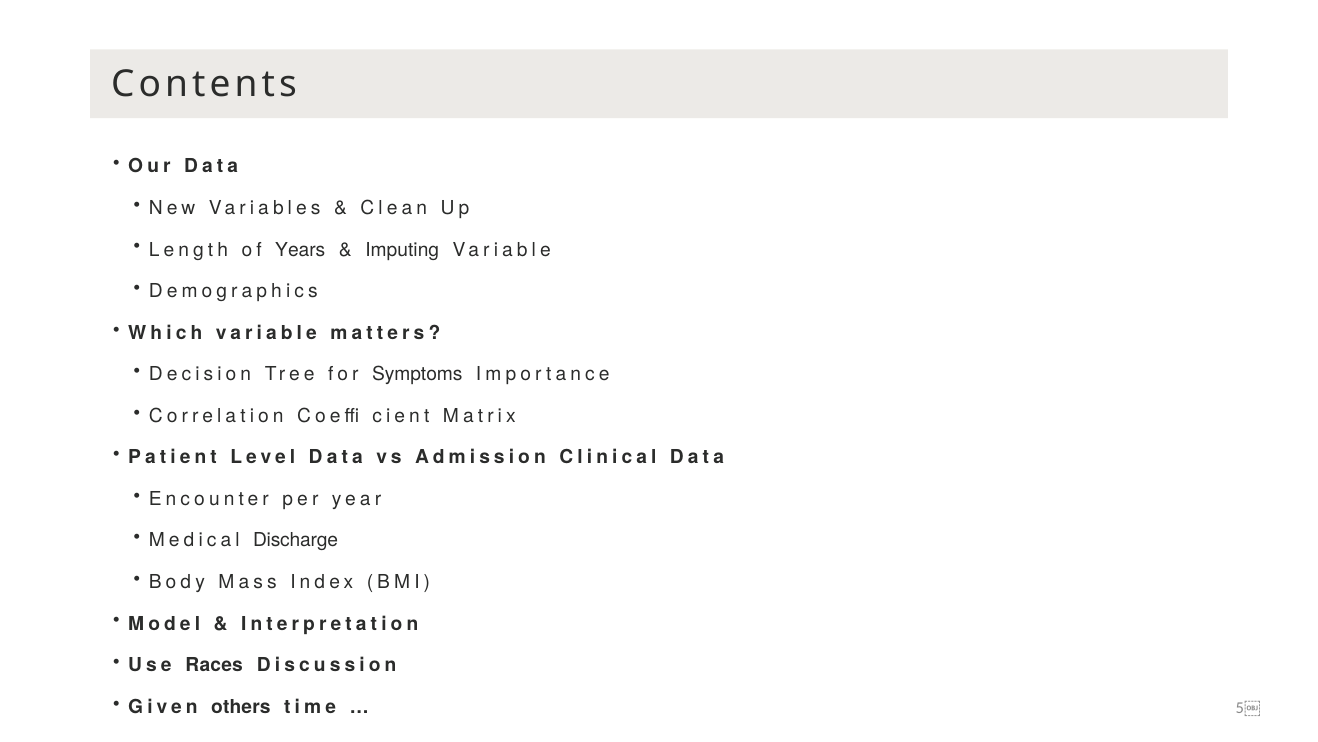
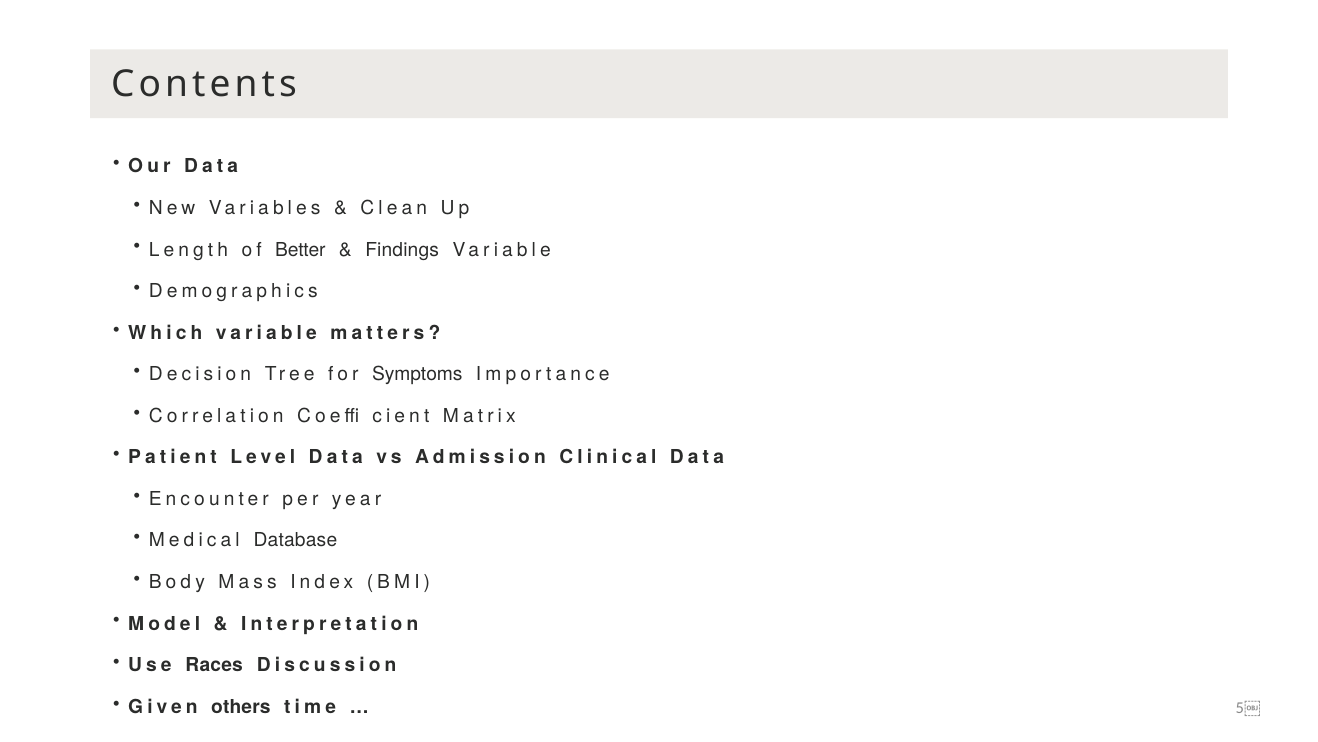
Years: Years -> Better (300, 250)
Imputing: Imputing -> Findings (402, 250)
Discharge: Discharge -> Database (295, 540)
